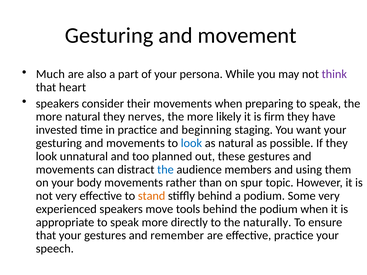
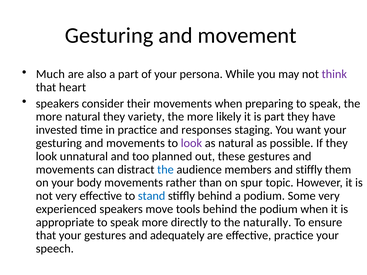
nerves: nerves -> variety (146, 117)
is firm: firm -> part (274, 117)
beginning: beginning -> responses (207, 130)
look colour: blue -> purple (191, 143)
and using: using -> stiffly (309, 170)
stand colour: orange -> blue (152, 196)
remember: remember -> adequately (177, 236)
